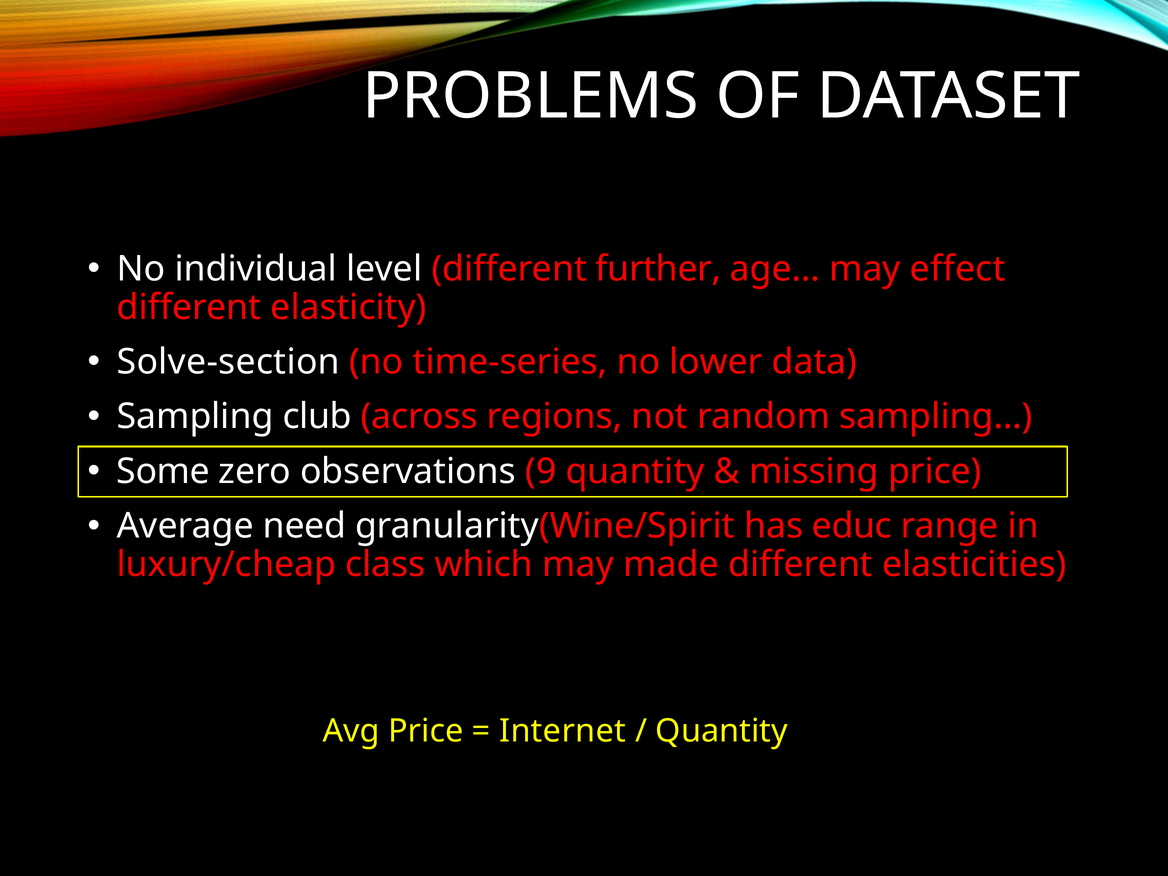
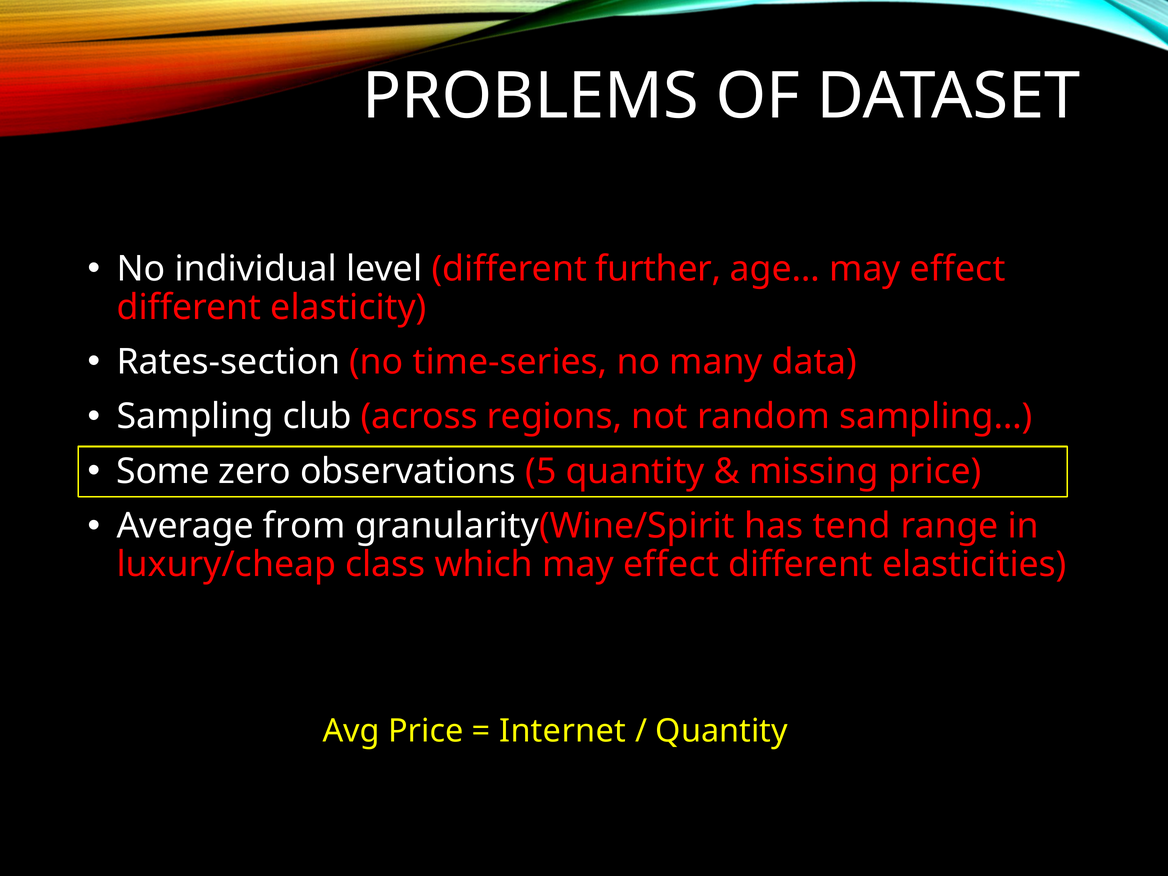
Solve-section: Solve-section -> Rates-section (229, 362)
lower: lower -> many (716, 362)
9: 9 -> 5 (541, 471)
need: need -> from (304, 526)
educ: educ -> tend (852, 526)
which may made: made -> effect (671, 565)
